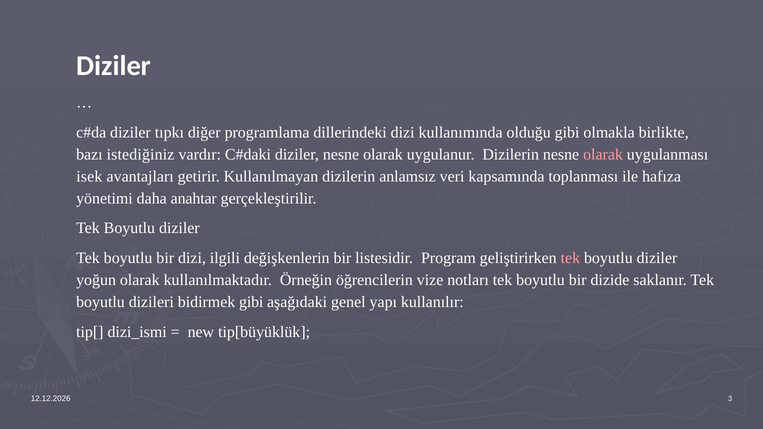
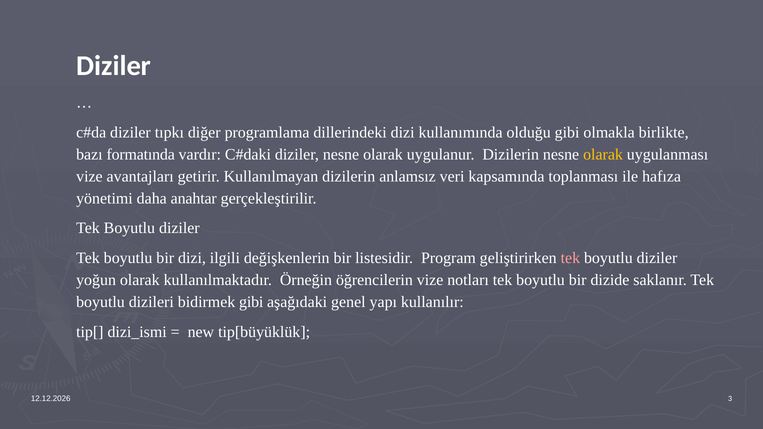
istediğiniz: istediğiniz -> formatında (141, 155)
olarak colour: pink -> yellow (603, 155)
isek: isek -> vize (89, 176)
